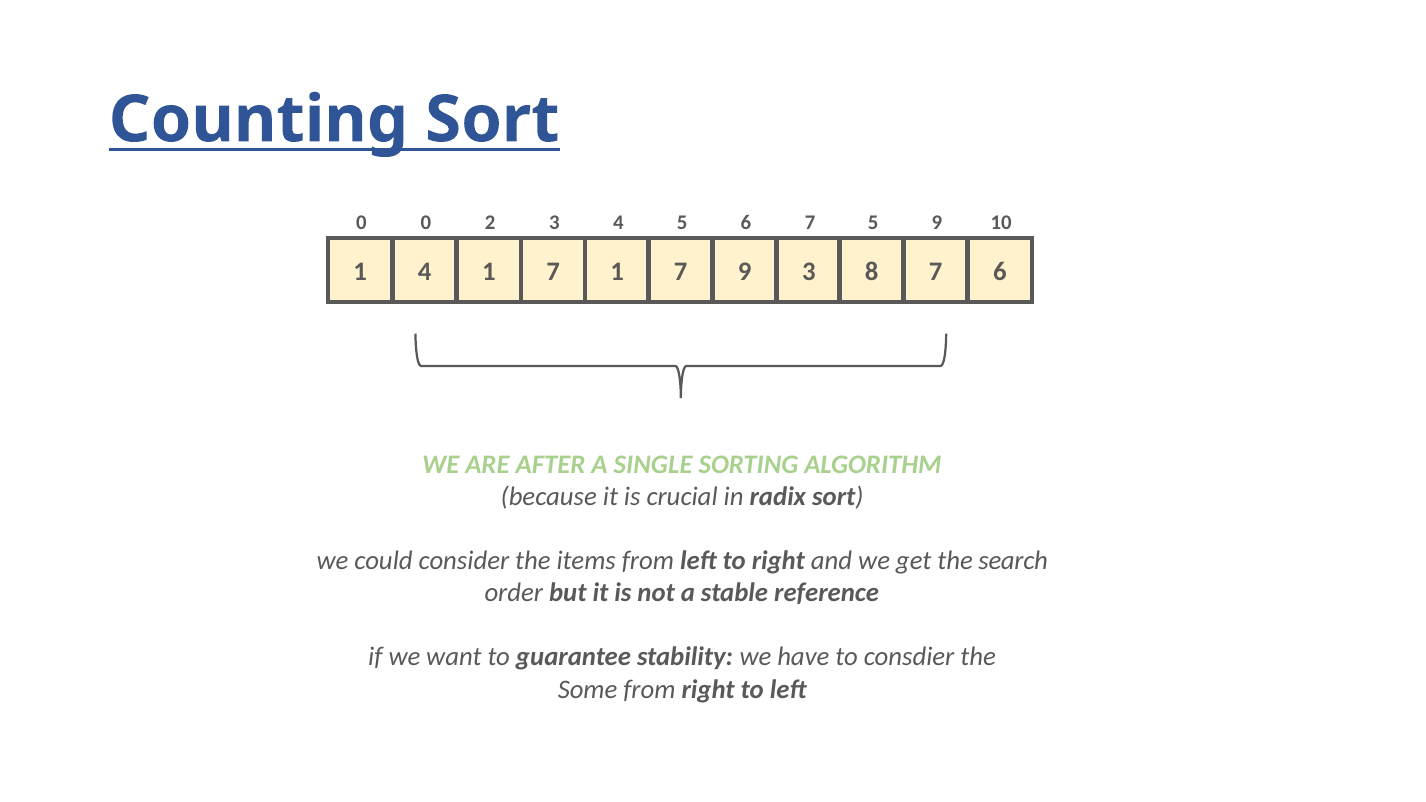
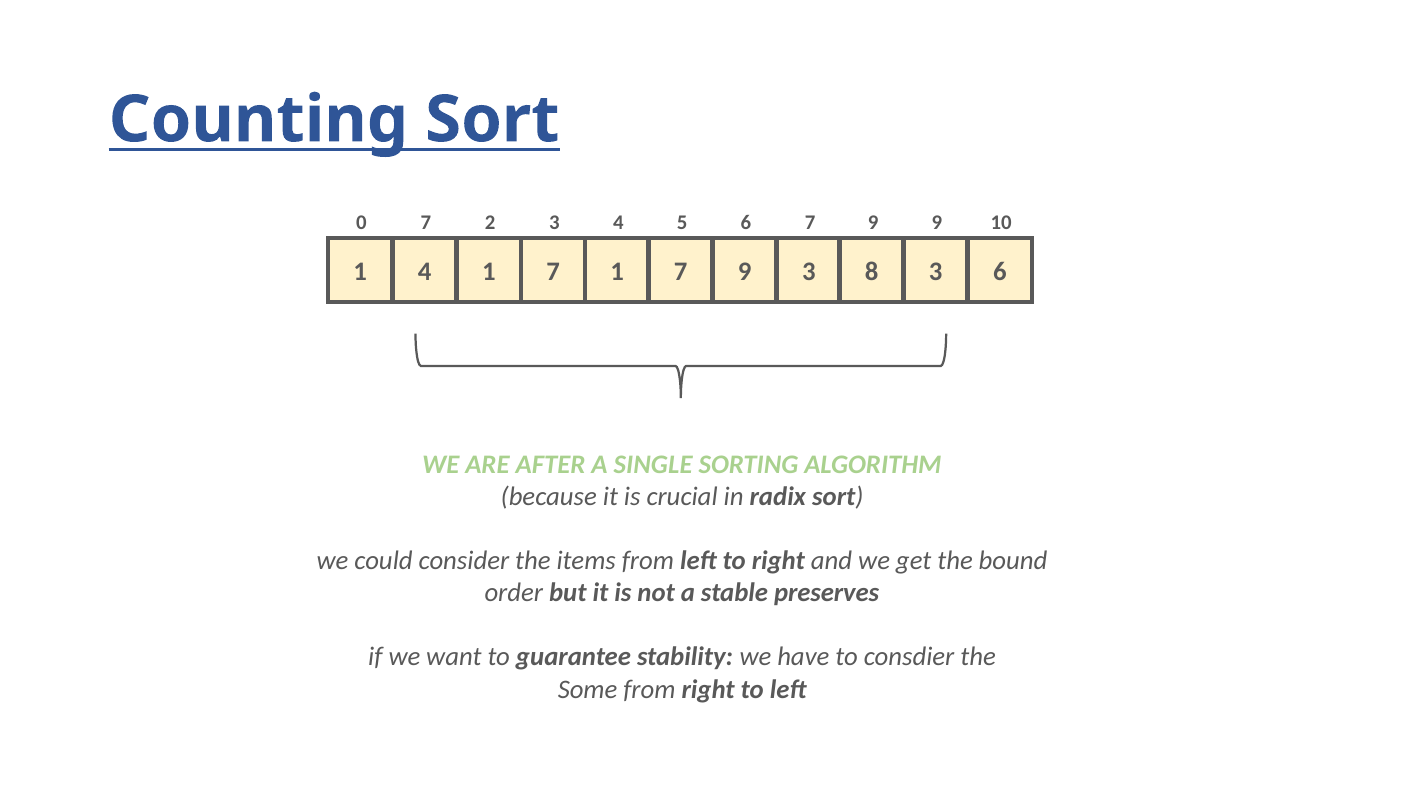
0 0: 0 -> 7 (426, 223)
6 7 5: 5 -> 9 (873, 223)
8 7: 7 -> 3 (936, 272)
search: search -> bound (1013, 561)
reference: reference -> preserves (827, 593)
